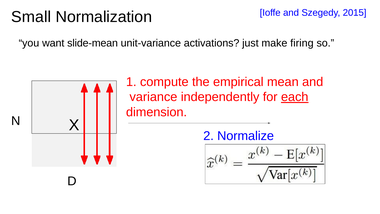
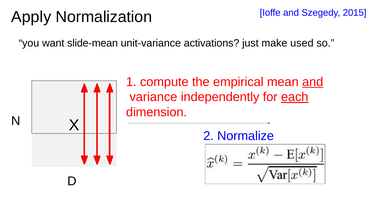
Small: Small -> Apply (31, 17)
firing: firing -> used (302, 43)
and underline: none -> present (313, 82)
